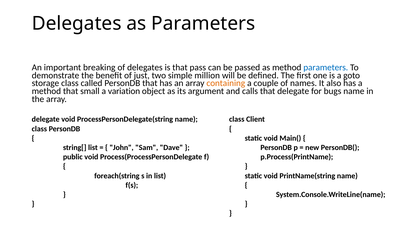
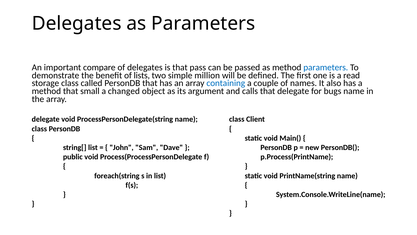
breaking: breaking -> compare (99, 67)
just: just -> lists (142, 75)
goto: goto -> read (352, 75)
containing colour: orange -> blue (226, 83)
variation: variation -> changed (124, 91)
